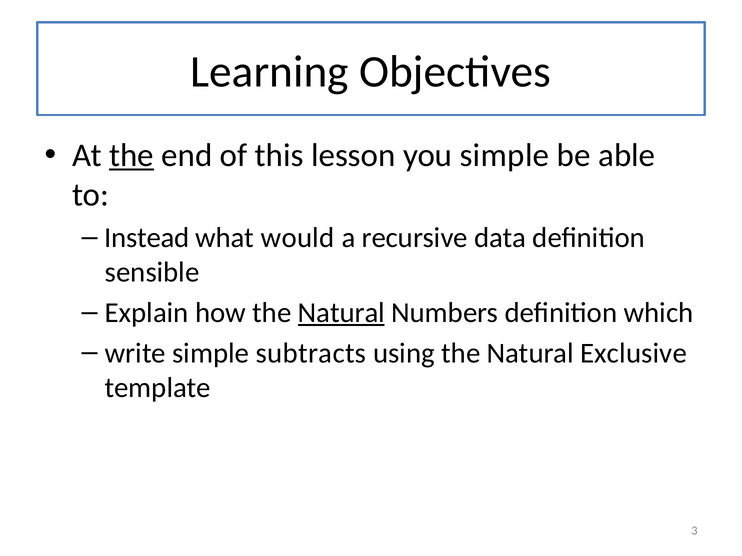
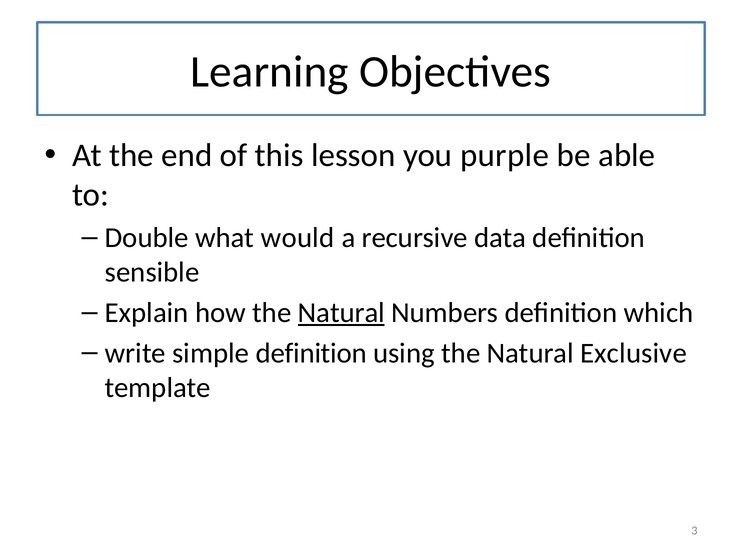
the underline: present -> none (131, 156)
you simple: simple -> purple (505, 156)
Instead: Instead -> Double (147, 238)
simple subtracts: subtracts -> definition (311, 353)
